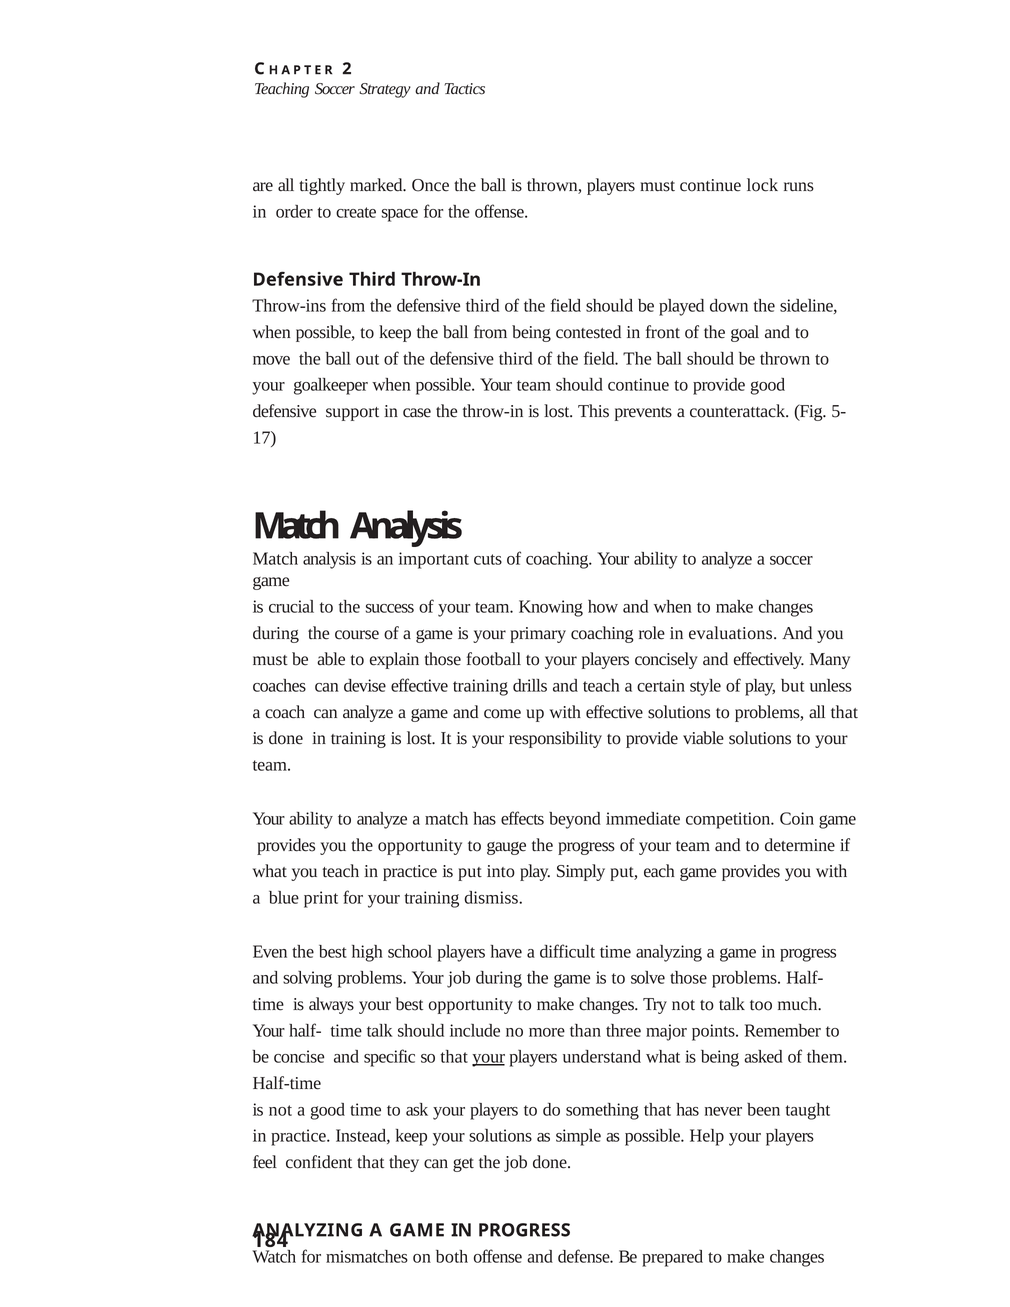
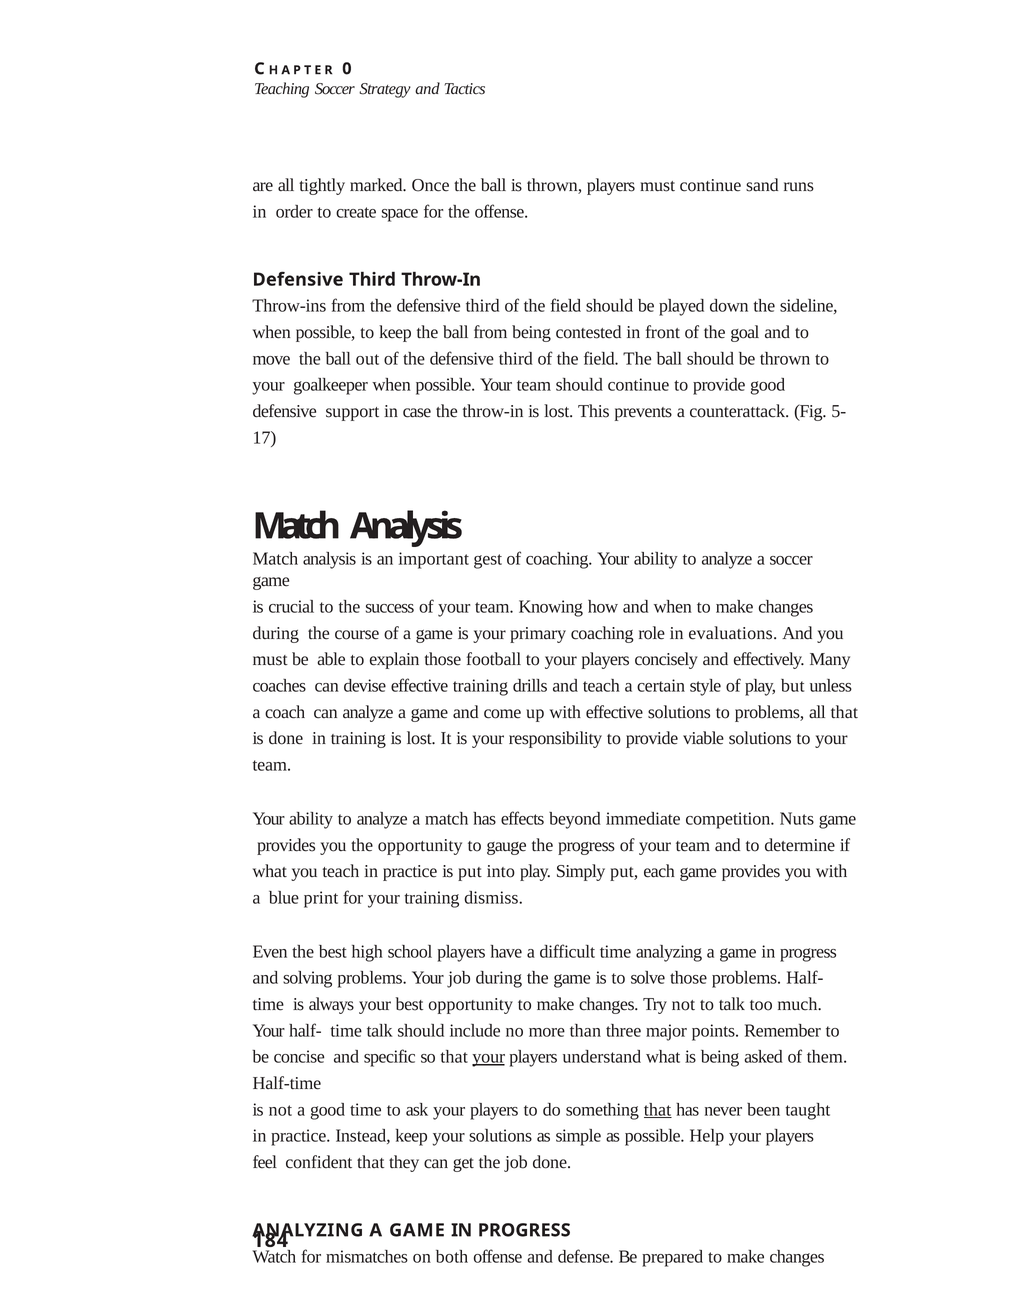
2: 2 -> 0 (347, 69)
lock: lock -> sand (762, 185)
cuts: cuts -> gest (488, 559)
Coin: Coin -> Nuts (797, 819)
that underline: none -> present (658, 1110)
